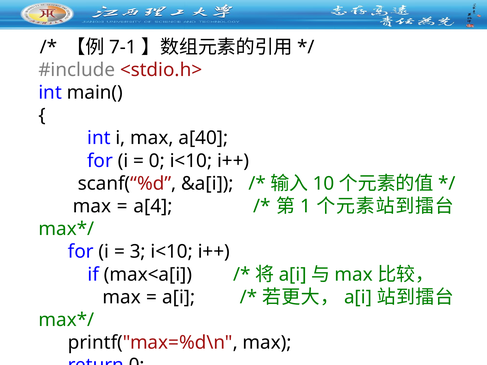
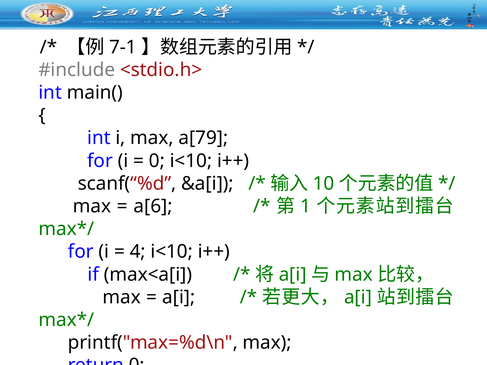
a[40: a[40 -> a[79 (203, 138)
a[4: a[4 -> a[6 (153, 206)
3: 3 -> 4 (138, 252)
